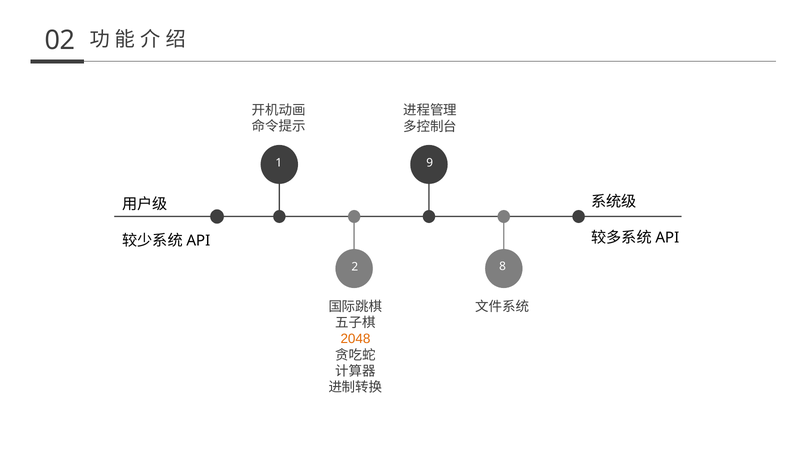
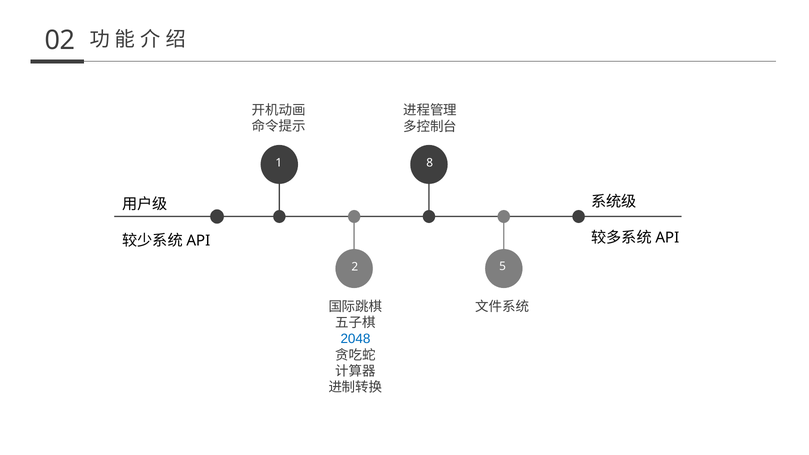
9: 9 -> 8 (430, 163)
8: 8 -> 5 (503, 266)
2048 colour: orange -> blue (355, 339)
